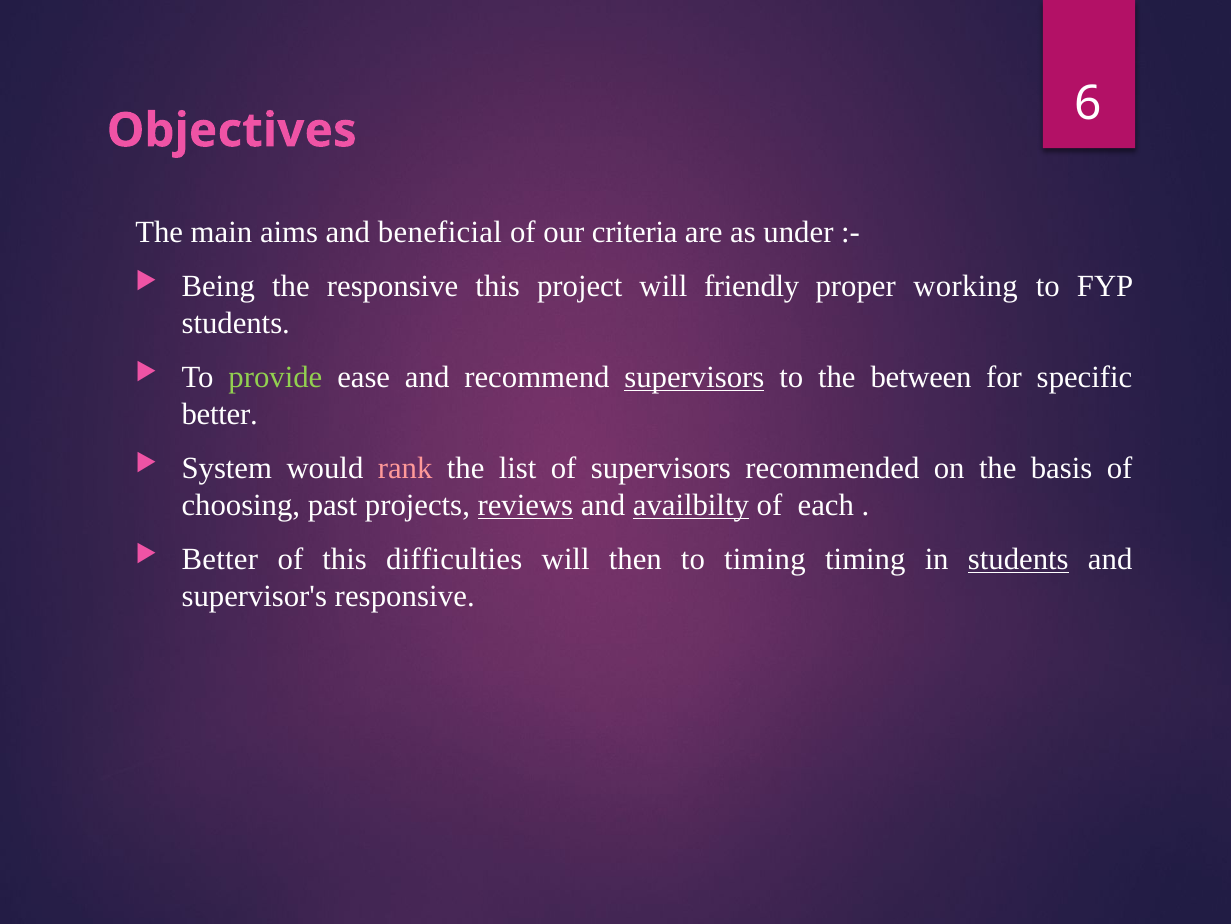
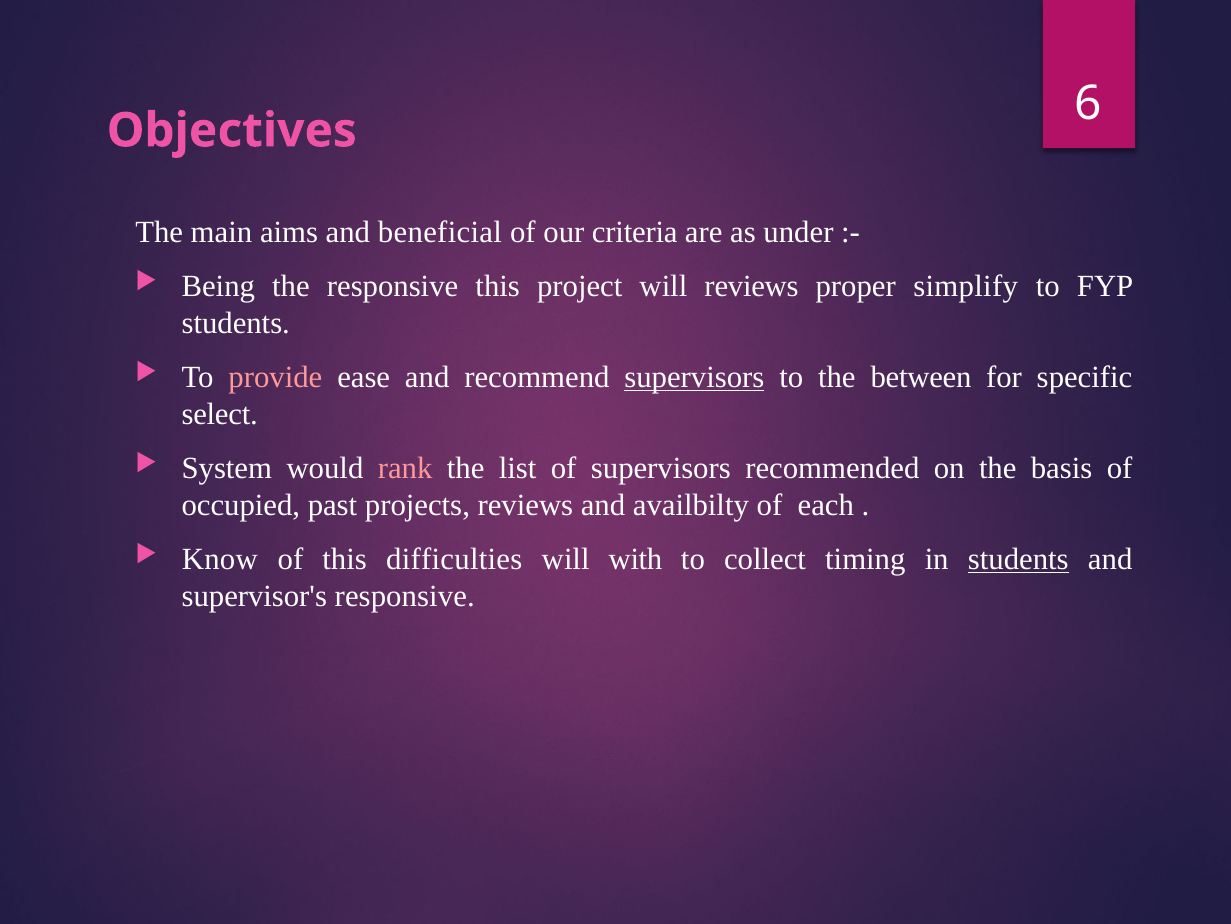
will friendly: friendly -> reviews (752, 286)
working: working -> simplify (966, 286)
provide colour: light green -> pink (275, 377)
better: better -> select (220, 414)
choosing: choosing -> occupied (241, 505)
reviews underline: present -> none (525, 505)
availbilty underline: present -> none (691, 505)
Better: Better -> Know (220, 559)
then: then -> with (635, 559)
to timing: timing -> collect (765, 559)
